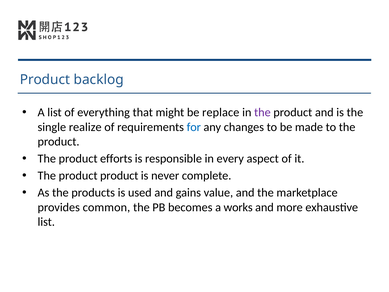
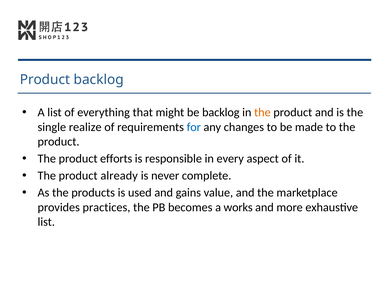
be replace: replace -> backlog (221, 112)
the colour: purple -> orange (262, 112)
product product: product -> already (119, 176)
common: common -> practices (106, 207)
